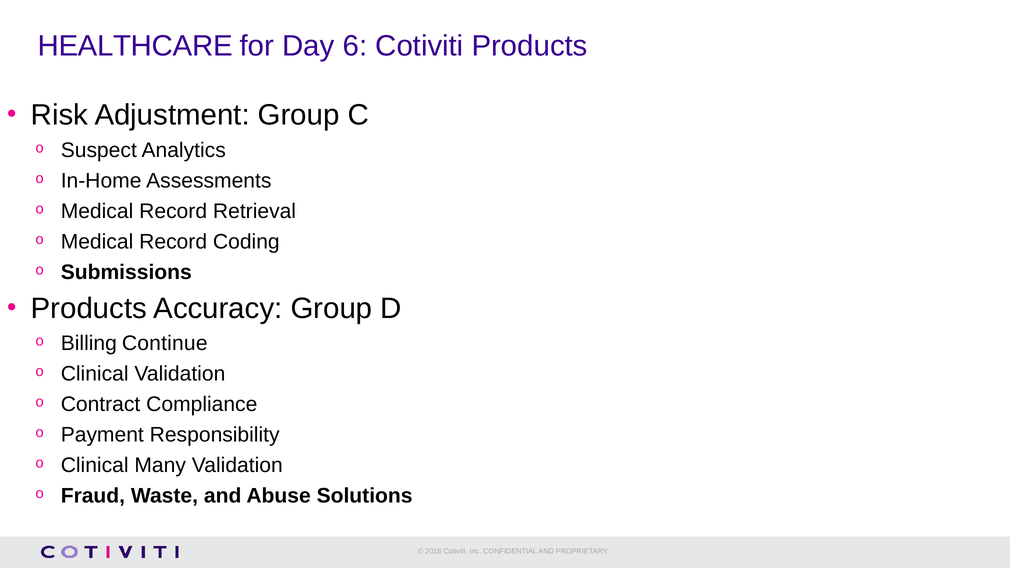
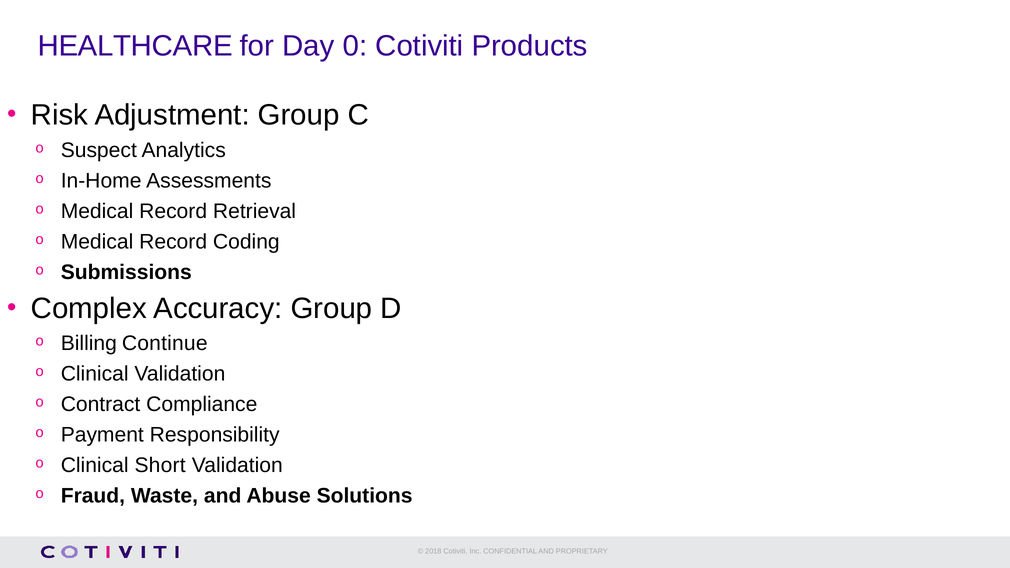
6: 6 -> 0 (355, 46)
Products: Products -> Complex (89, 308)
Many: Many -> Short (160, 465)
